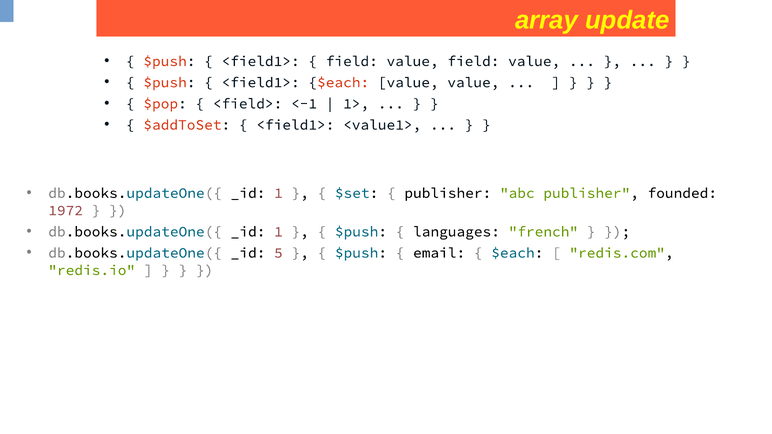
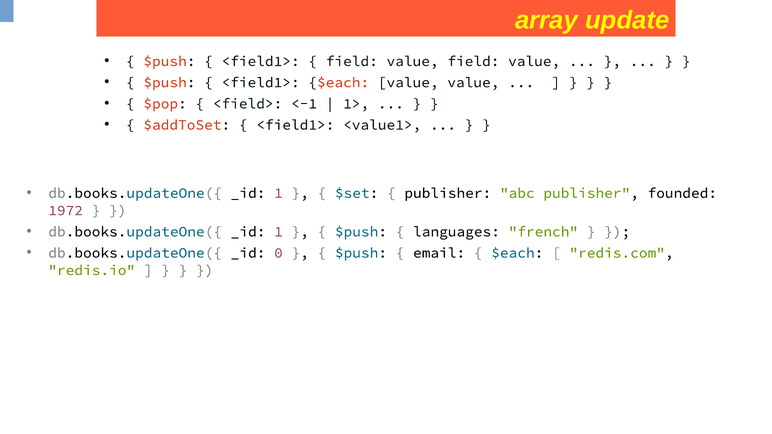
5: 5 -> 0 (278, 253)
